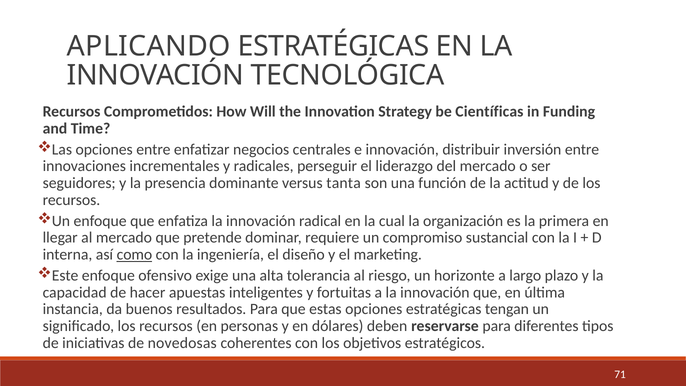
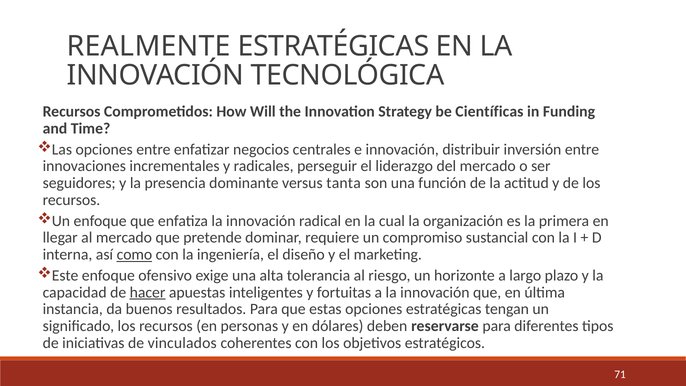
APLICANDO: APLICANDO -> REALMENTE (149, 46)
hacer underline: none -> present (148, 292)
novedosas: novedosas -> vinculados (182, 343)
